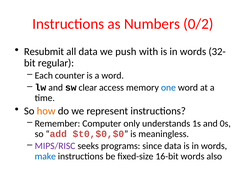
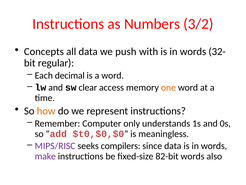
0/2: 0/2 -> 3/2 (198, 24)
Resubmit: Resubmit -> Concepts (44, 51)
counter: counter -> decimal (70, 75)
one colour: blue -> orange (168, 87)
programs: programs -> compilers (121, 146)
make colour: blue -> purple (45, 156)
16-bit: 16-bit -> 82-bit (167, 156)
